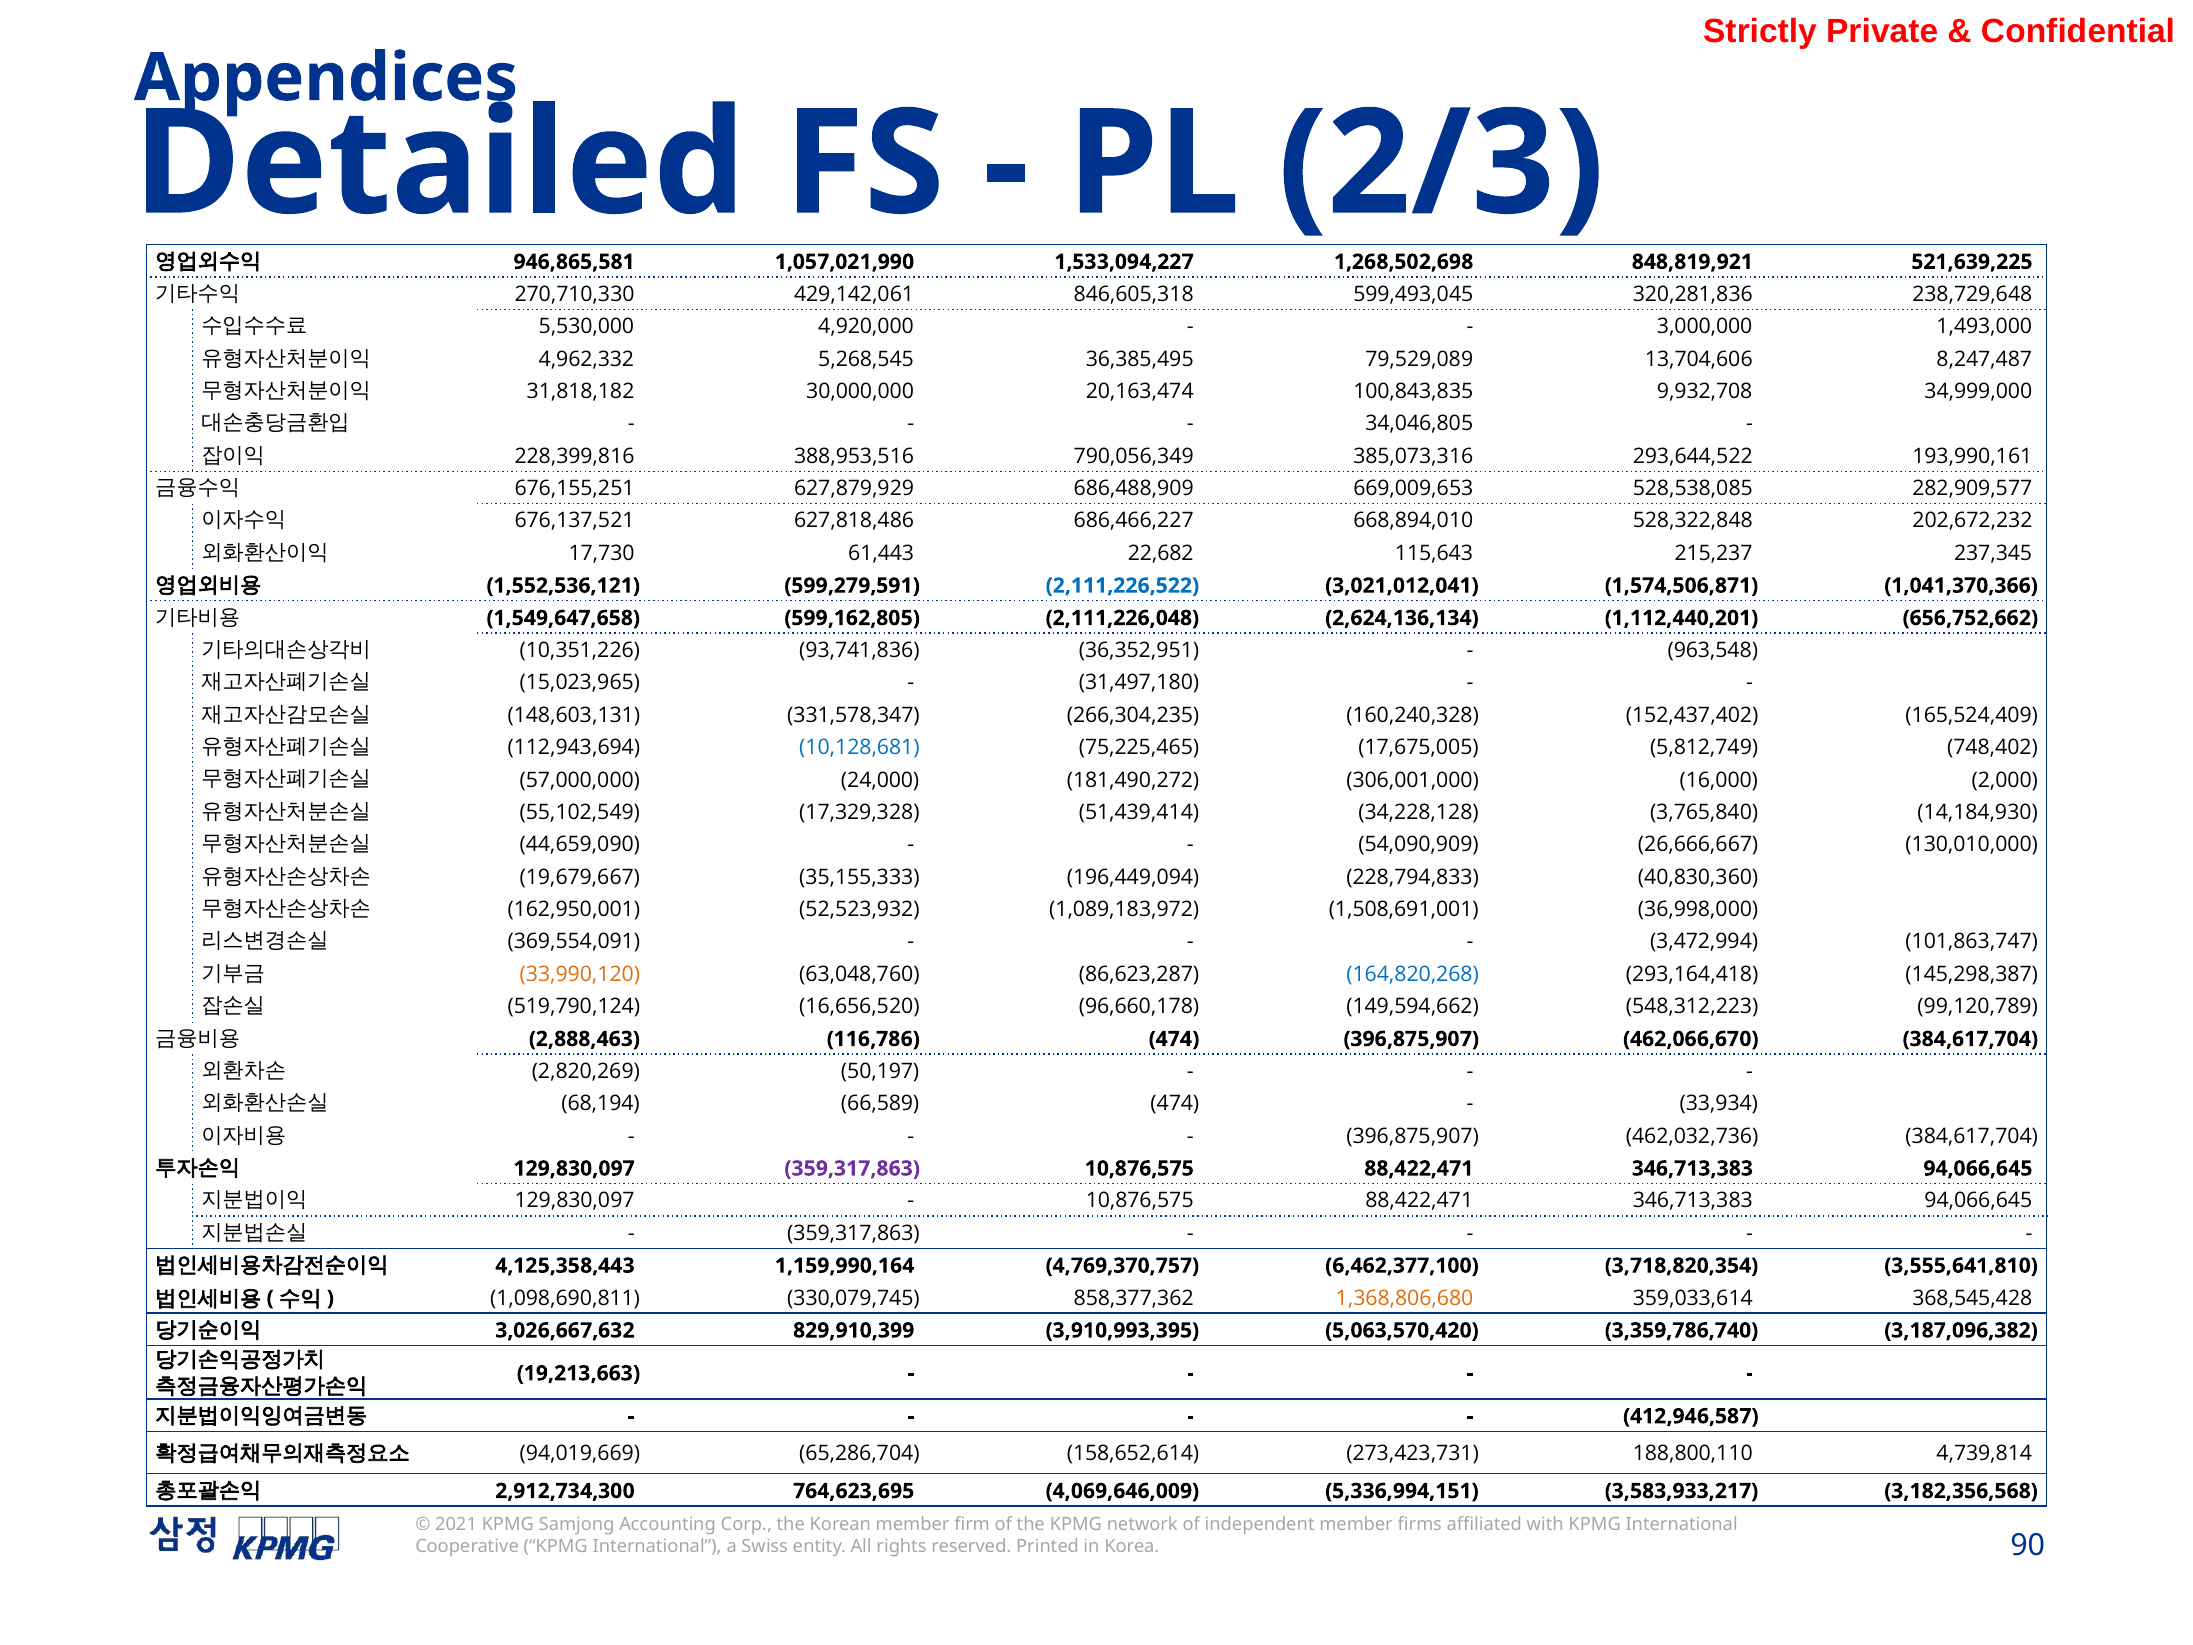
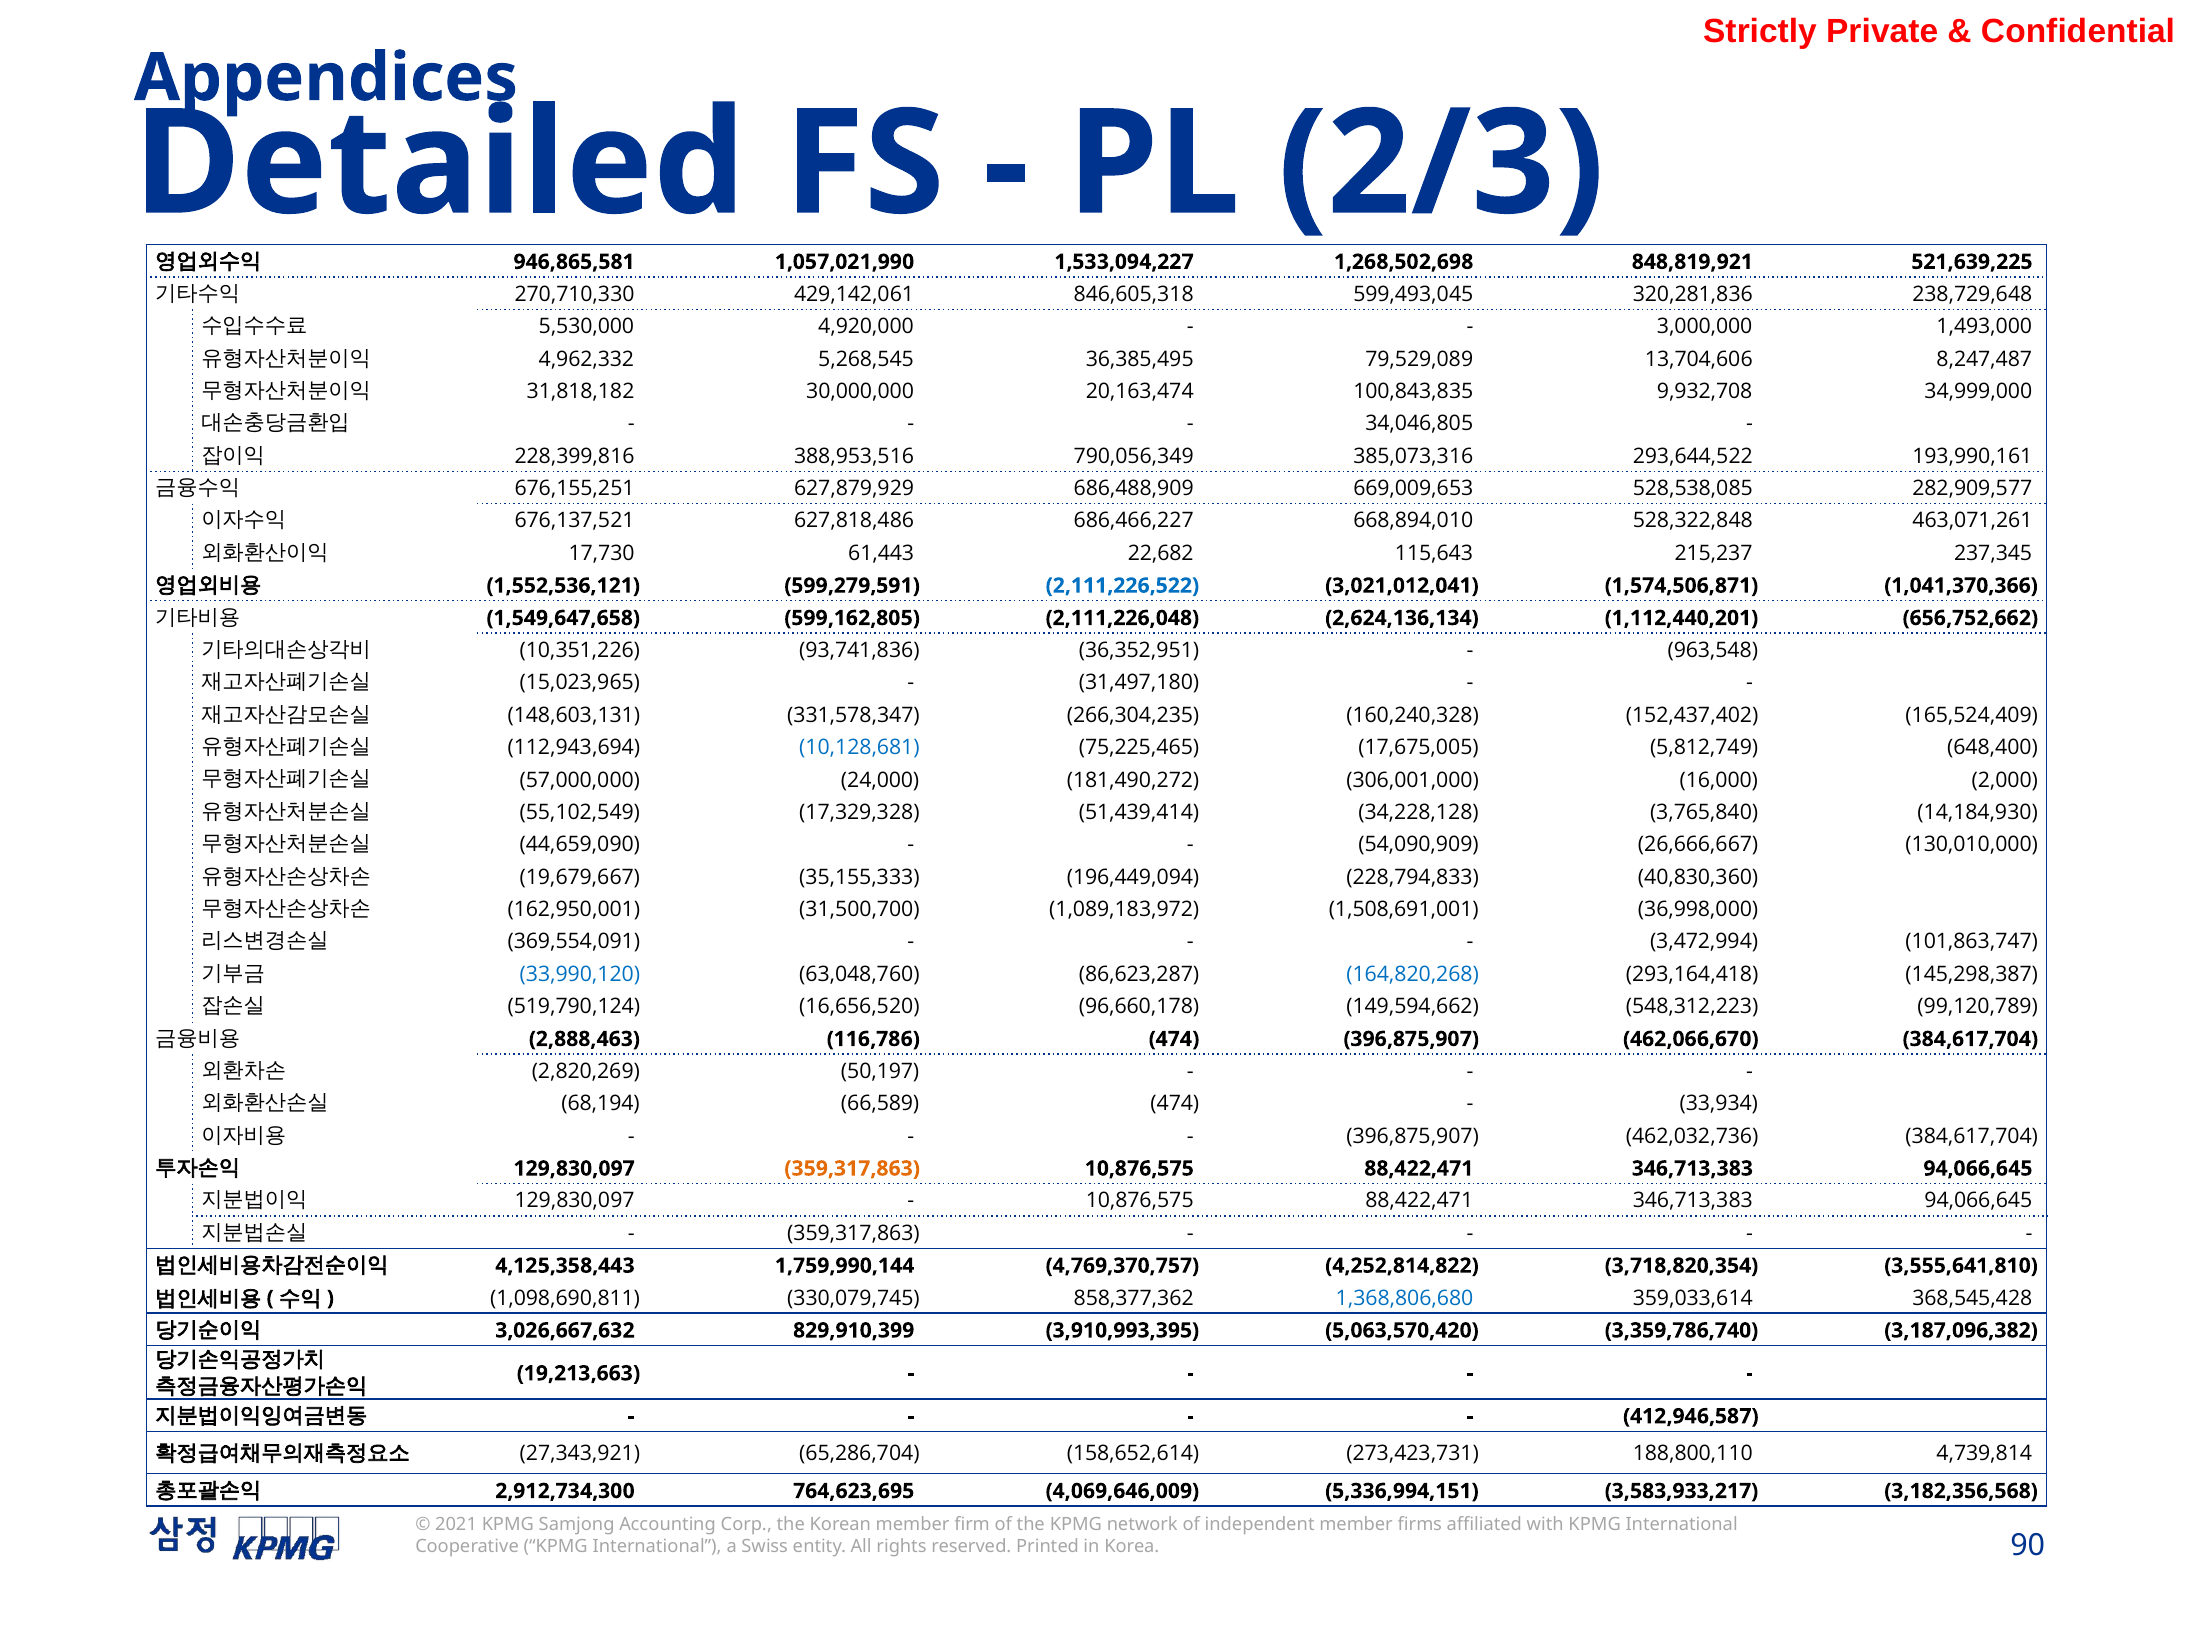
202,672,232: 202,672,232 -> 463,071,261 (1972, 521)
748,402: 748,402 -> 648,400 (1992, 747)
52,523,932: 52,523,932 -> 31,500,700 (859, 909)
33,990,120 colour: orange -> blue (580, 974)
359,317,863 colour: purple -> orange (852, 1168)
1,159,990,164: 1,159,990,164 -> 1,759,990,144 (845, 1266)
6,462,377,100: 6,462,377,100 -> 4,252,814,822 (1402, 1266)
1,368,806,680 colour: orange -> blue (1405, 1298)
94,019,669: 94,019,669 -> 27,343,921 (580, 1453)
